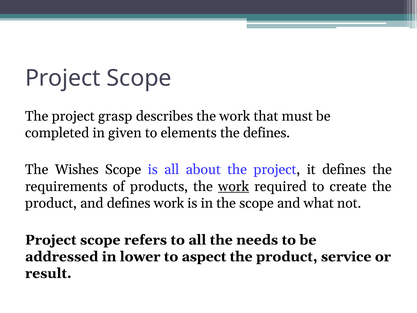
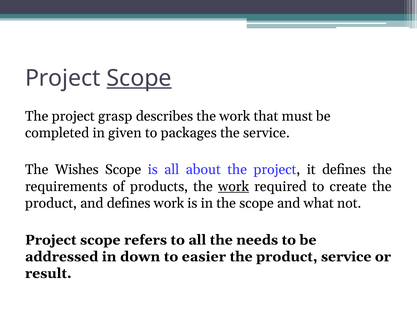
Scope underline: none -> present (139, 78)
elements: elements -> packages (189, 133)
the defines: defines -> service (266, 133)
lower: lower -> down (140, 256)
aspect: aspect -> easier (204, 256)
